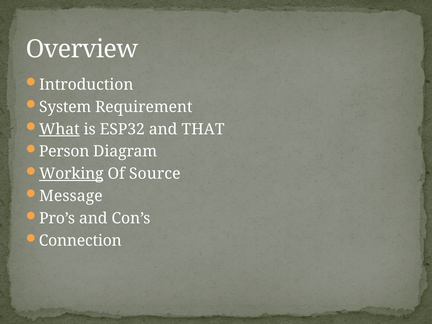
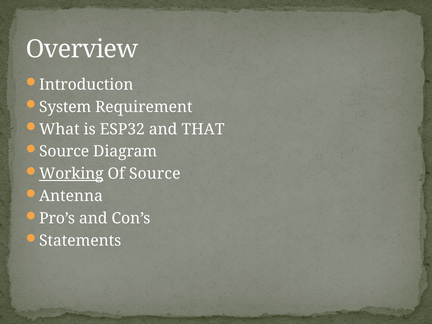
What underline: present -> none (59, 129)
Person: Person -> Source (64, 152)
Message: Message -> Antenna (71, 196)
Connection: Connection -> Statements (80, 241)
